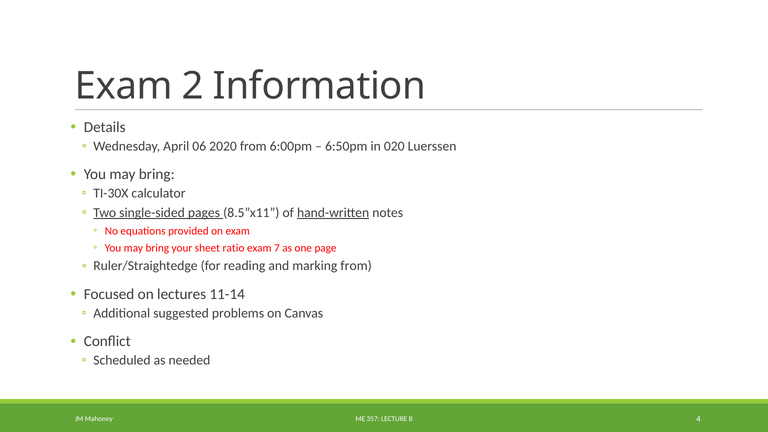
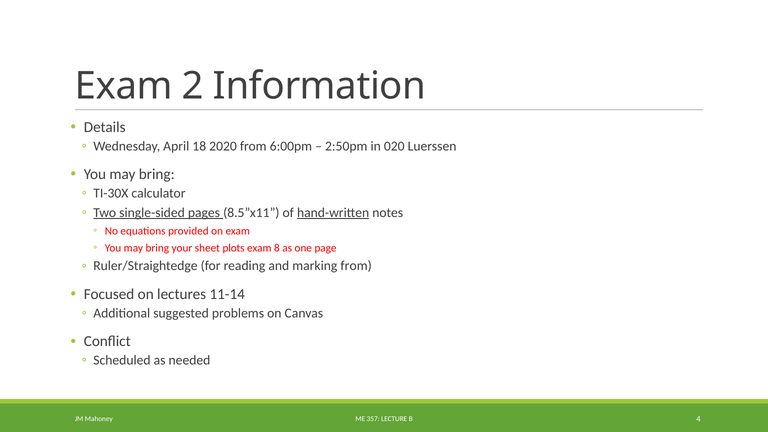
06: 06 -> 18 (199, 146)
6:50pm: 6:50pm -> 2:50pm (346, 146)
ratio: ratio -> plots (234, 248)
7: 7 -> 8 (277, 248)
